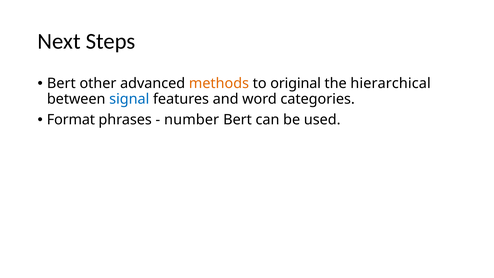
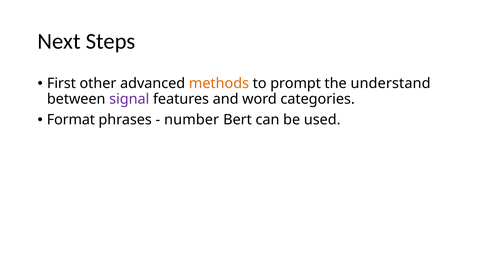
Bert: Bert -> First (61, 84)
original: original -> prompt (296, 84)
hierarchical: hierarchical -> understand (391, 84)
signal colour: blue -> purple (129, 99)
